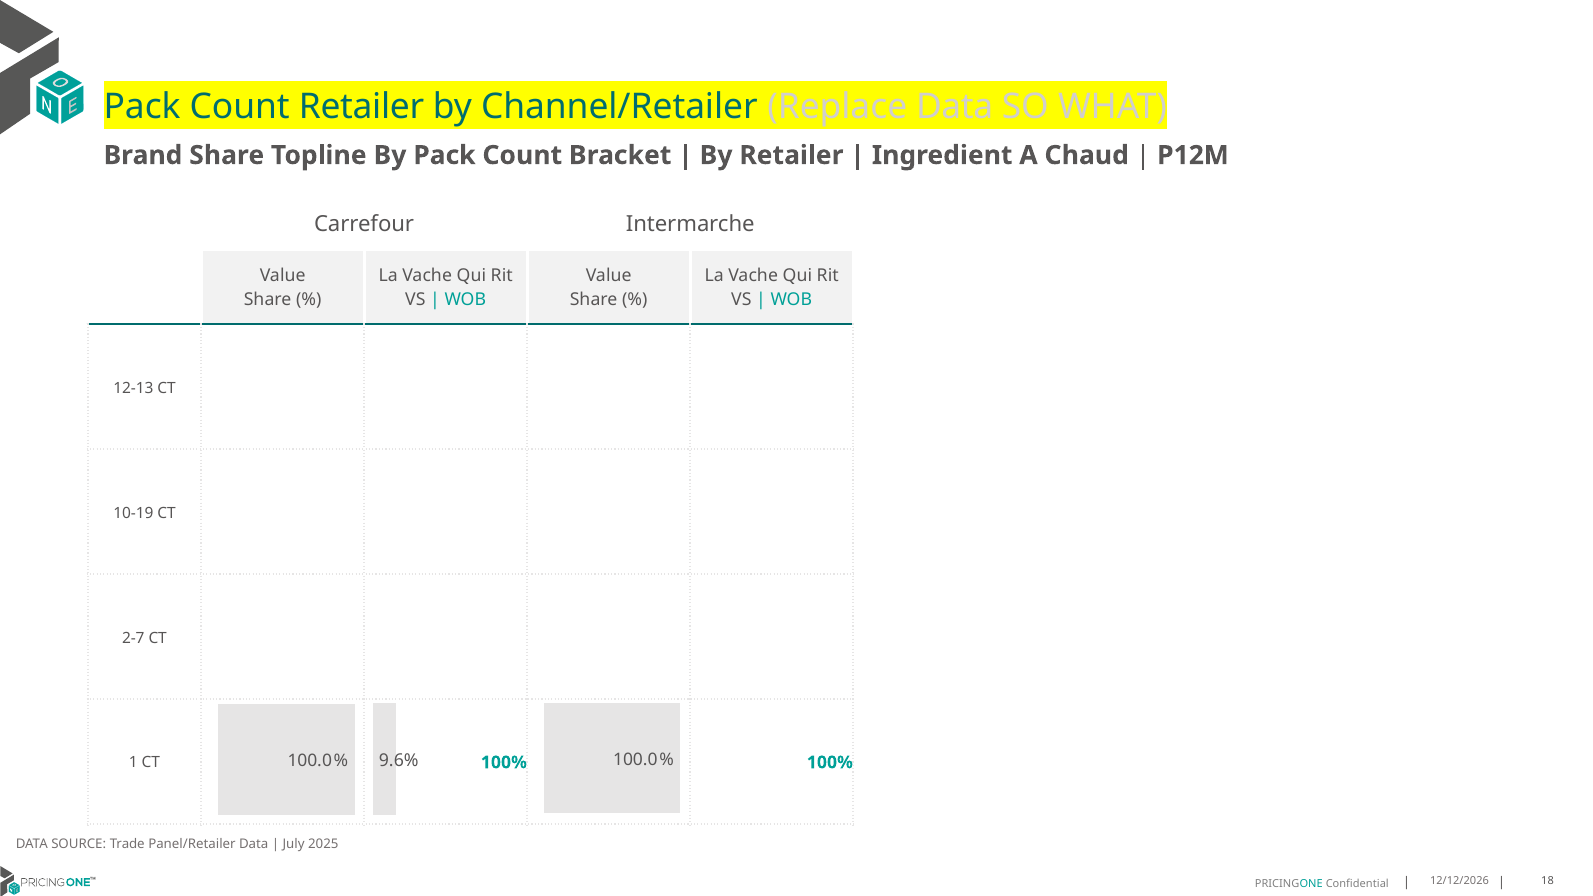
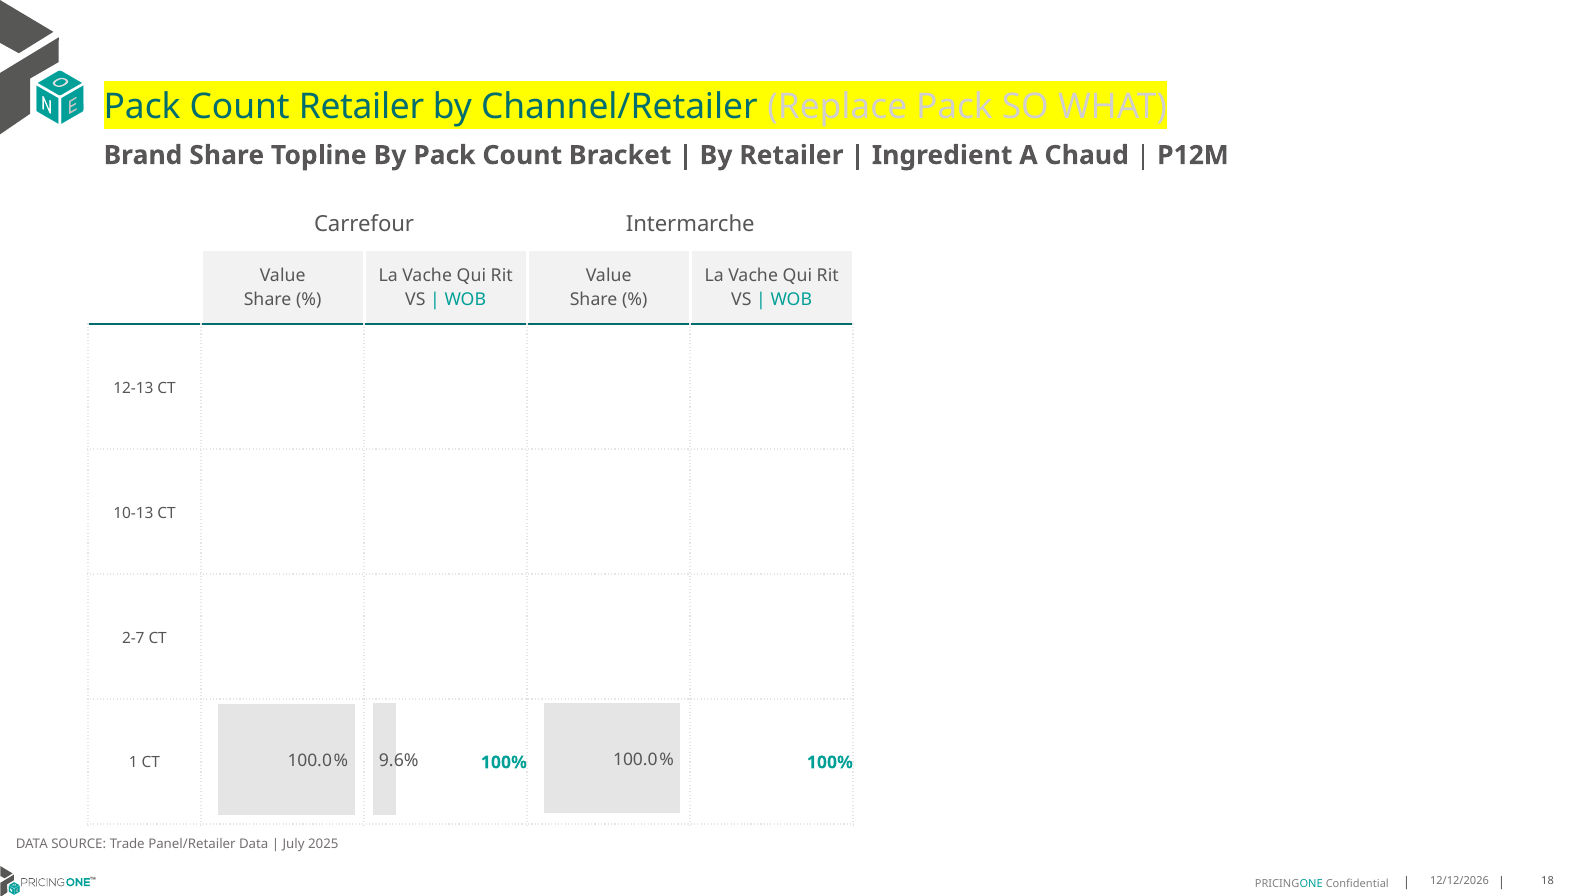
Replace Data: Data -> Pack (955, 107)
10-19: 10-19 -> 10-13 (133, 513)
